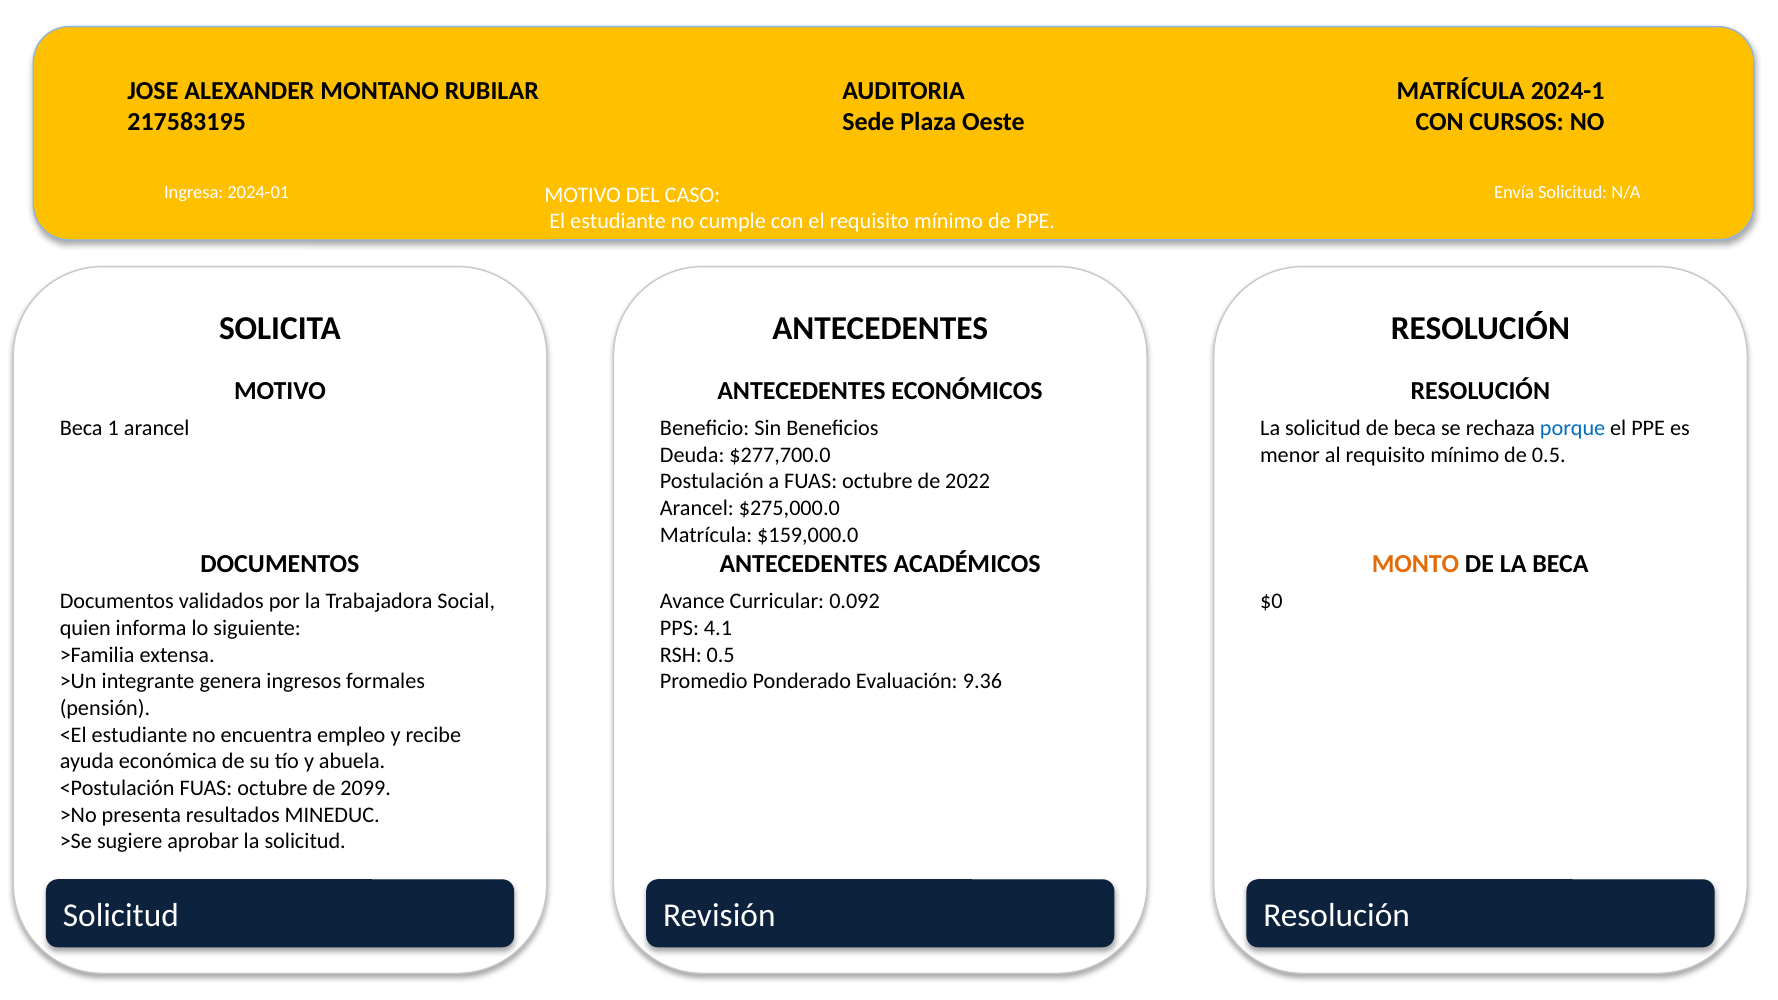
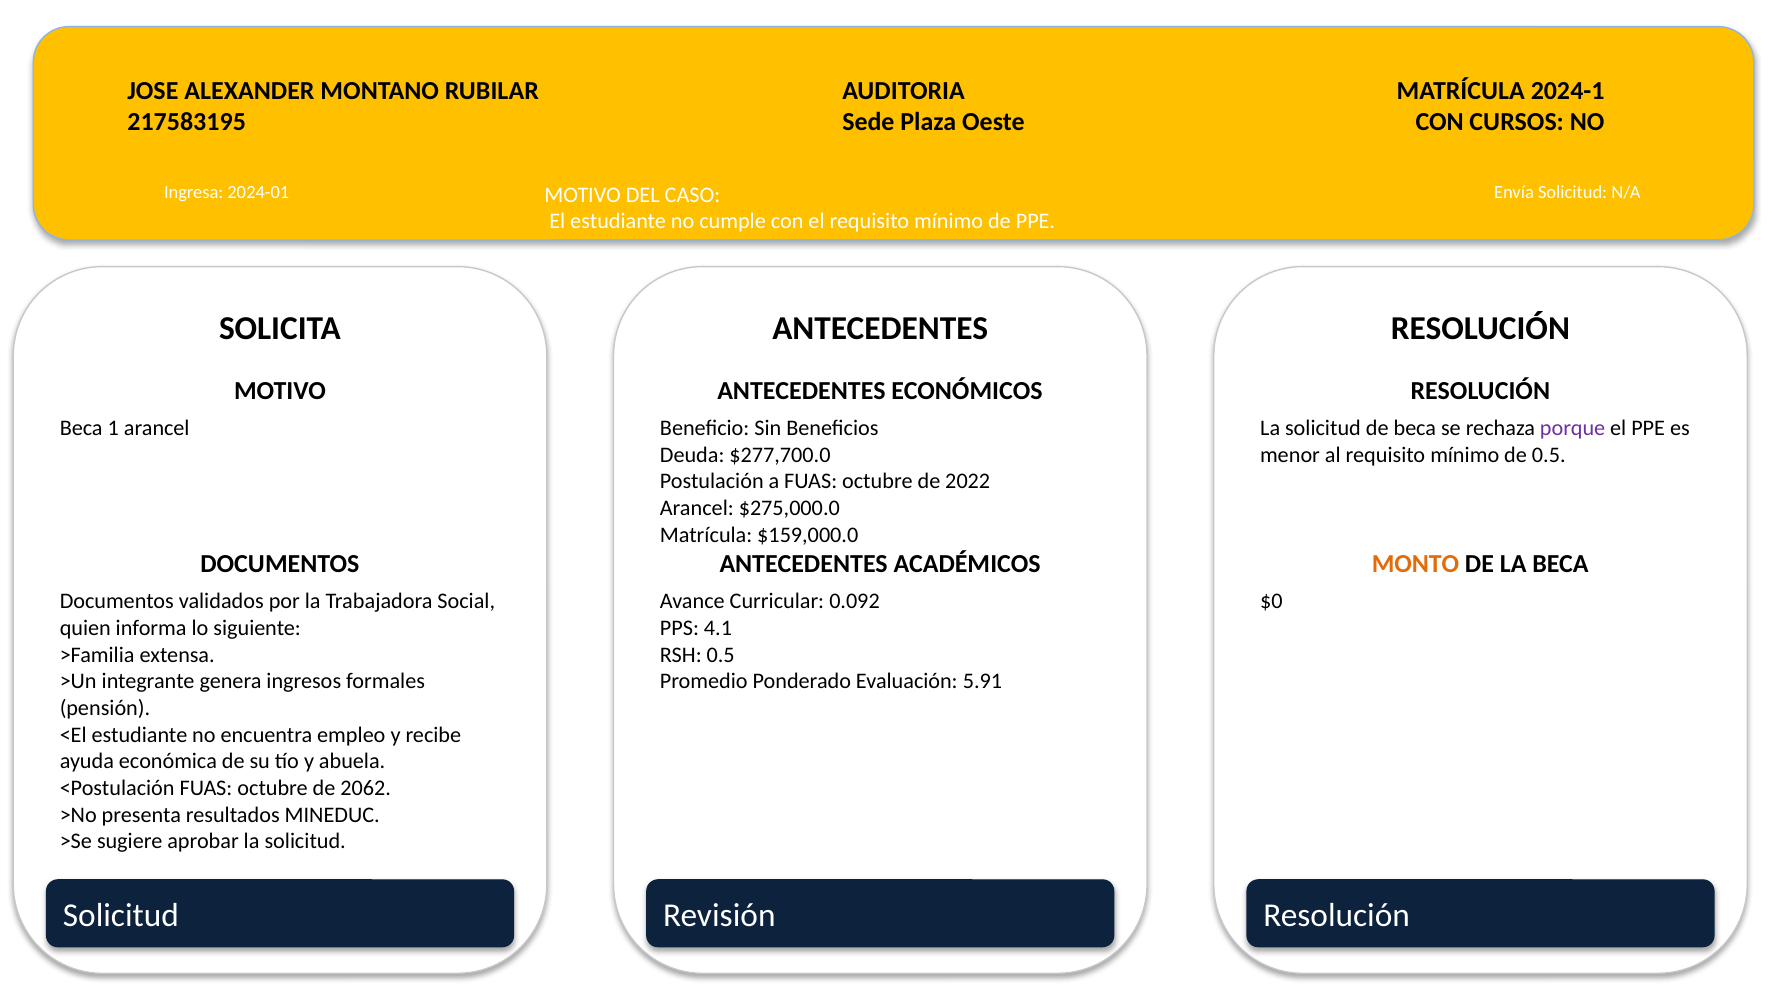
porque colour: blue -> purple (1573, 428)
9.36: 9.36 -> 5.91 (982, 682)
2099: 2099 -> 2062 (366, 788)
